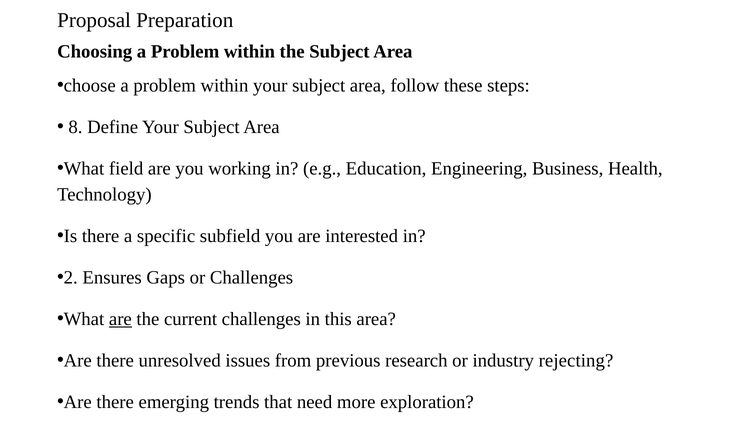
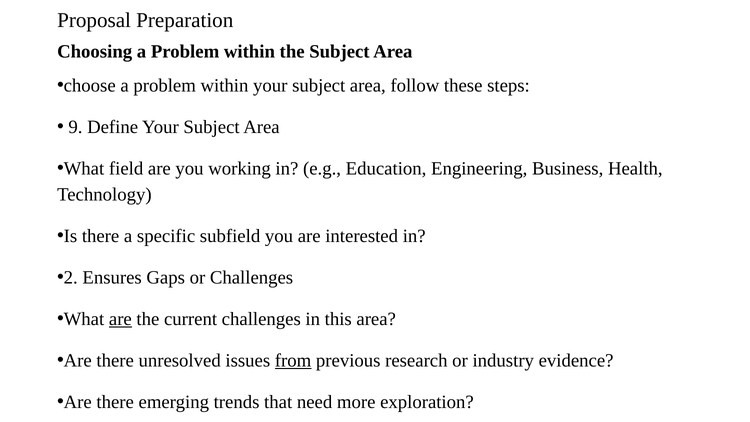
8: 8 -> 9 (75, 127)
from underline: none -> present (293, 360)
rejecting: rejecting -> evidence (576, 360)
